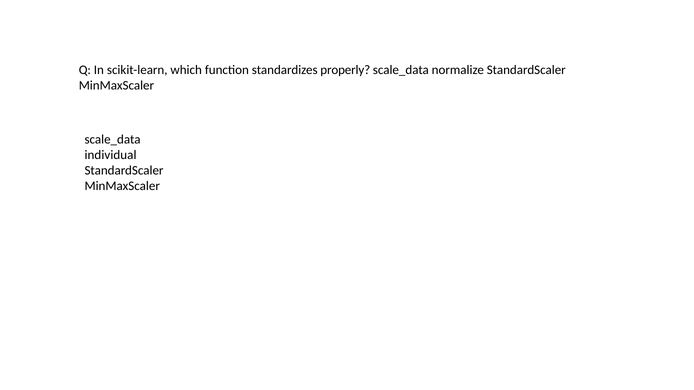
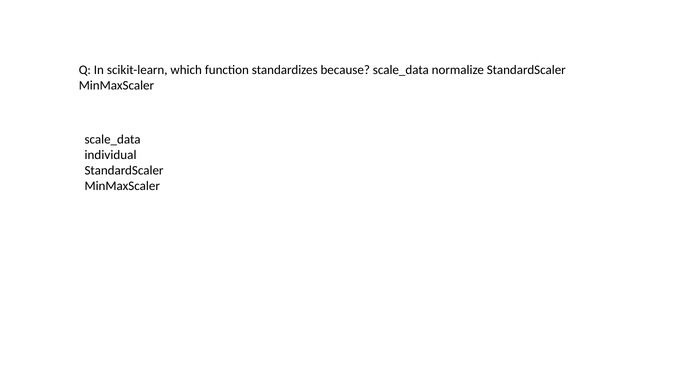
properly: properly -> because (345, 70)
